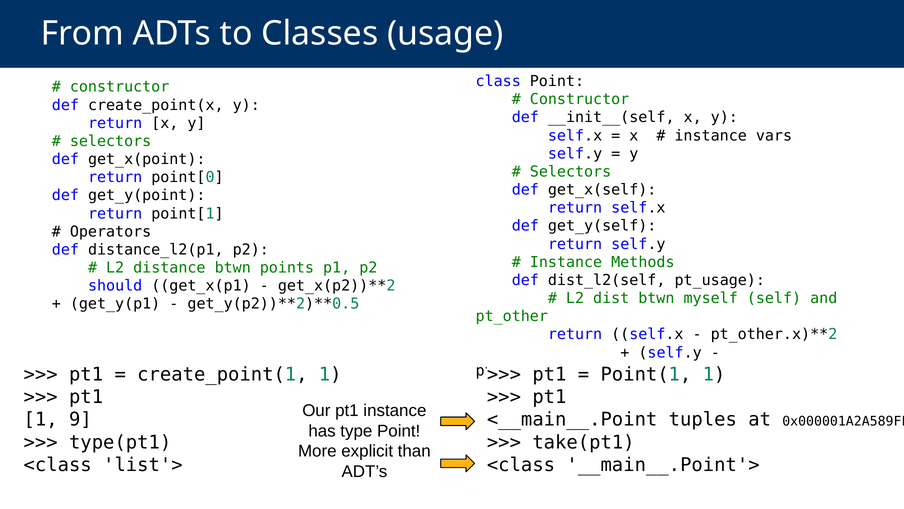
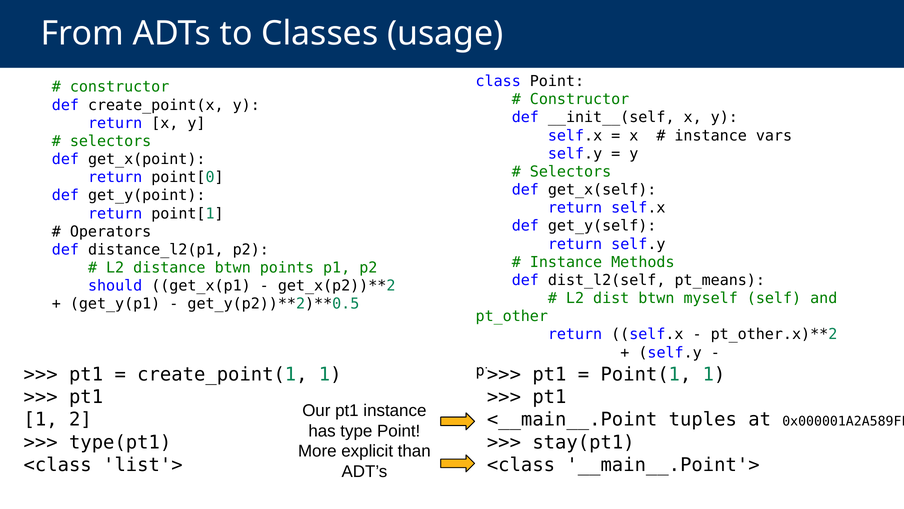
pt_usage: pt_usage -> pt_means (720, 280)
9: 9 -> 2 (80, 419)
take(pt1: take(pt1 -> stay(pt1 (583, 442)
